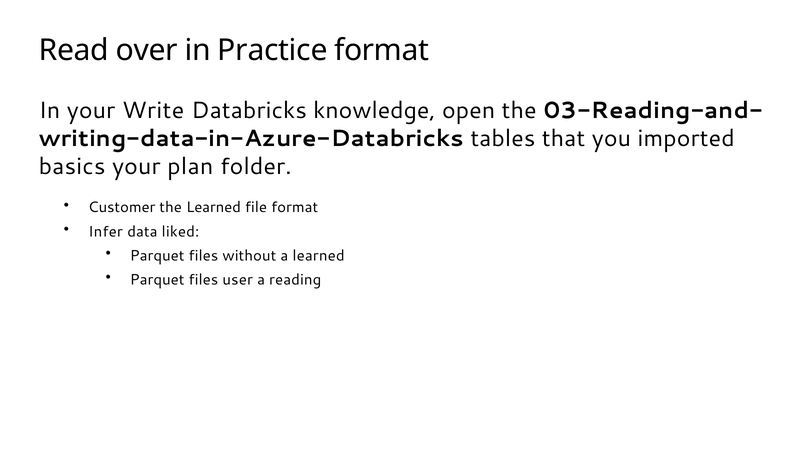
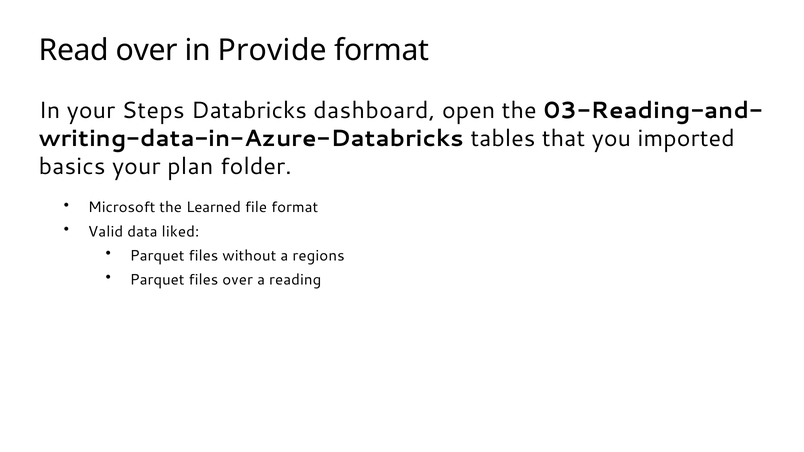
Practice: Practice -> Provide (272, 50)
Write: Write -> Steps (153, 110)
knowledge: knowledge -> dashboard (374, 110)
Customer: Customer -> Microsoft (122, 208)
Infer: Infer -> Valid (106, 232)
a learned: learned -> regions (319, 256)
files user: user -> over (238, 280)
